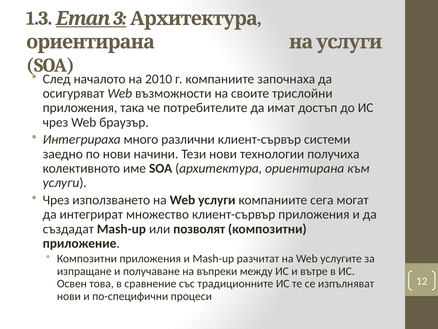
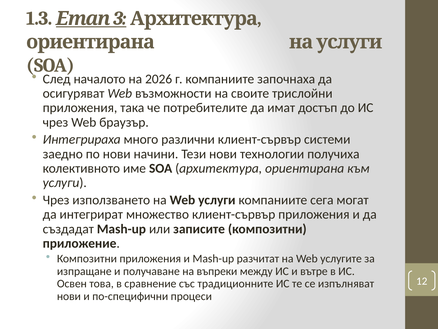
2010: 2010 -> 2026 (159, 79)
позволят: позволят -> записите (199, 229)
